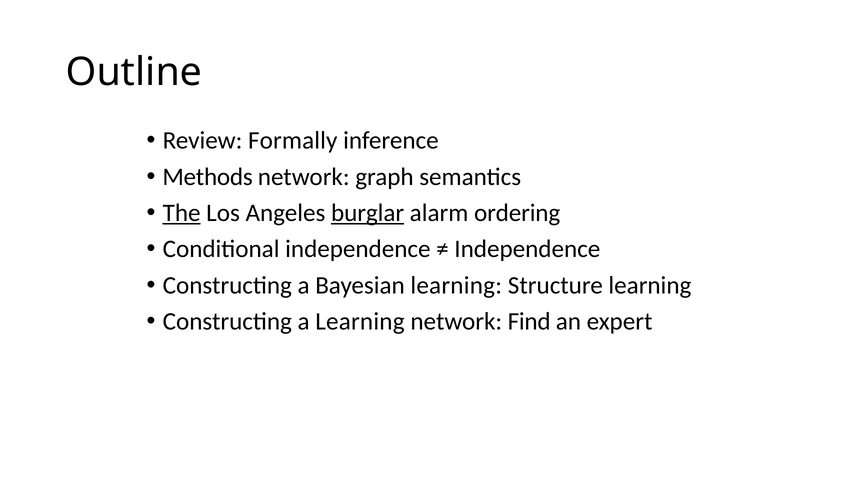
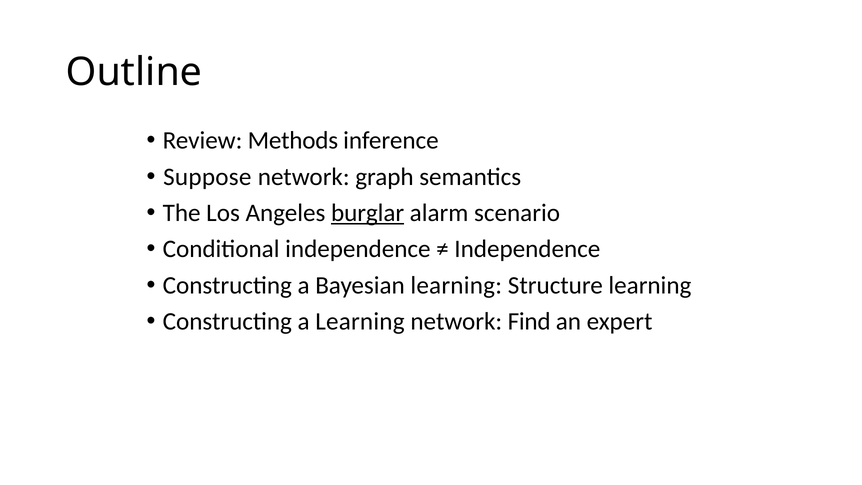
Formally: Formally -> Methods (293, 141)
Methods: Methods -> Suppose (207, 177)
The underline: present -> none (182, 213)
ordering: ordering -> scenario (517, 213)
